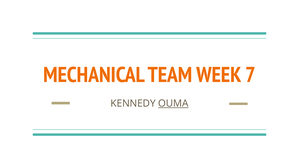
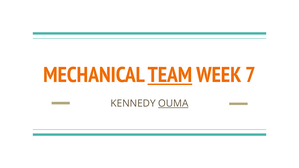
TEAM underline: none -> present (170, 75)
